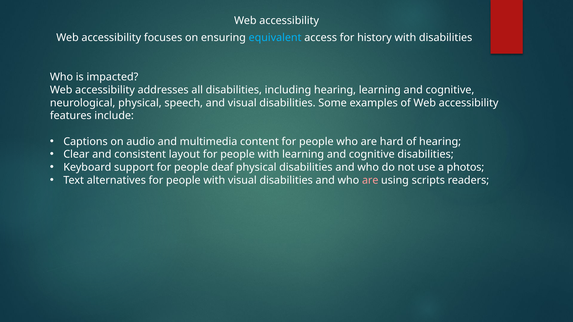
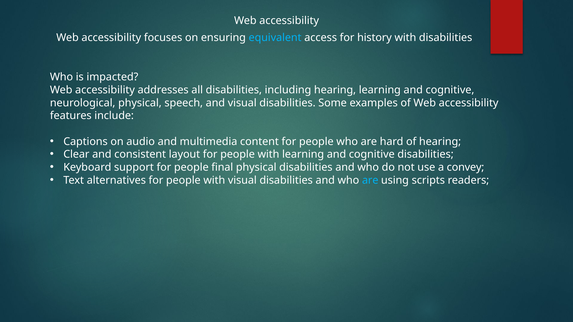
deaf: deaf -> final (222, 167)
photos: photos -> convey (465, 167)
are colour: pink -> light blue (370, 180)
